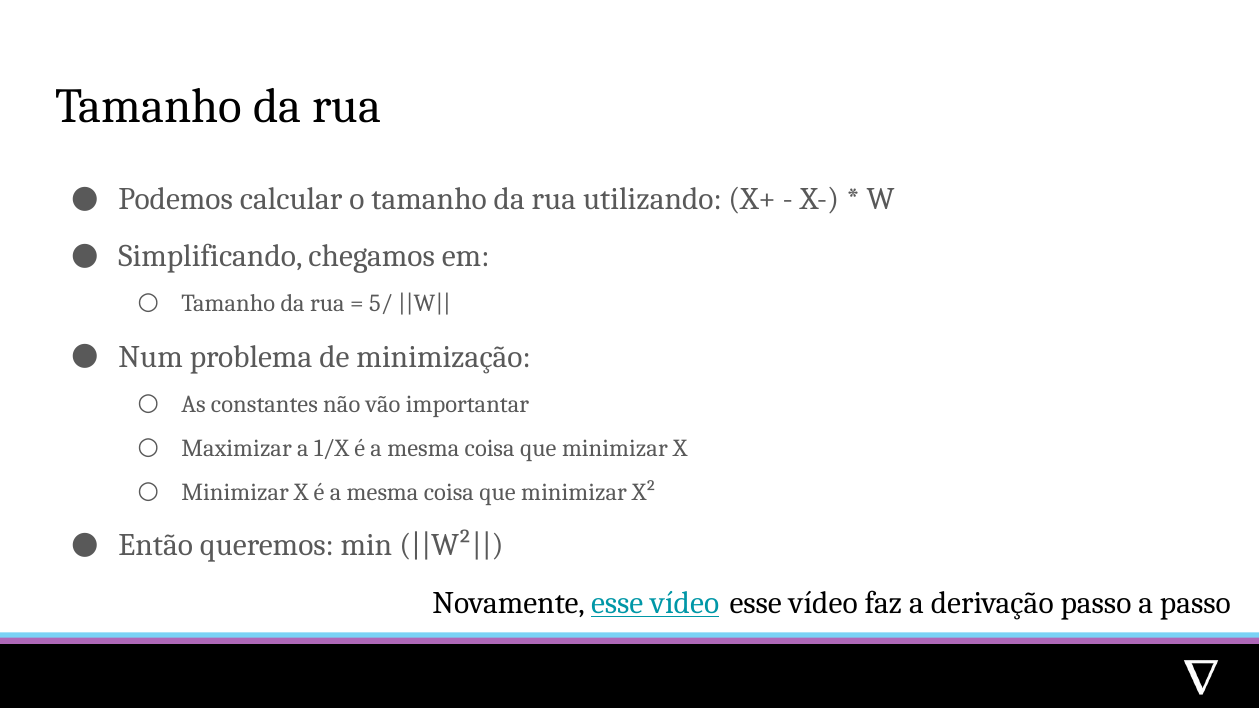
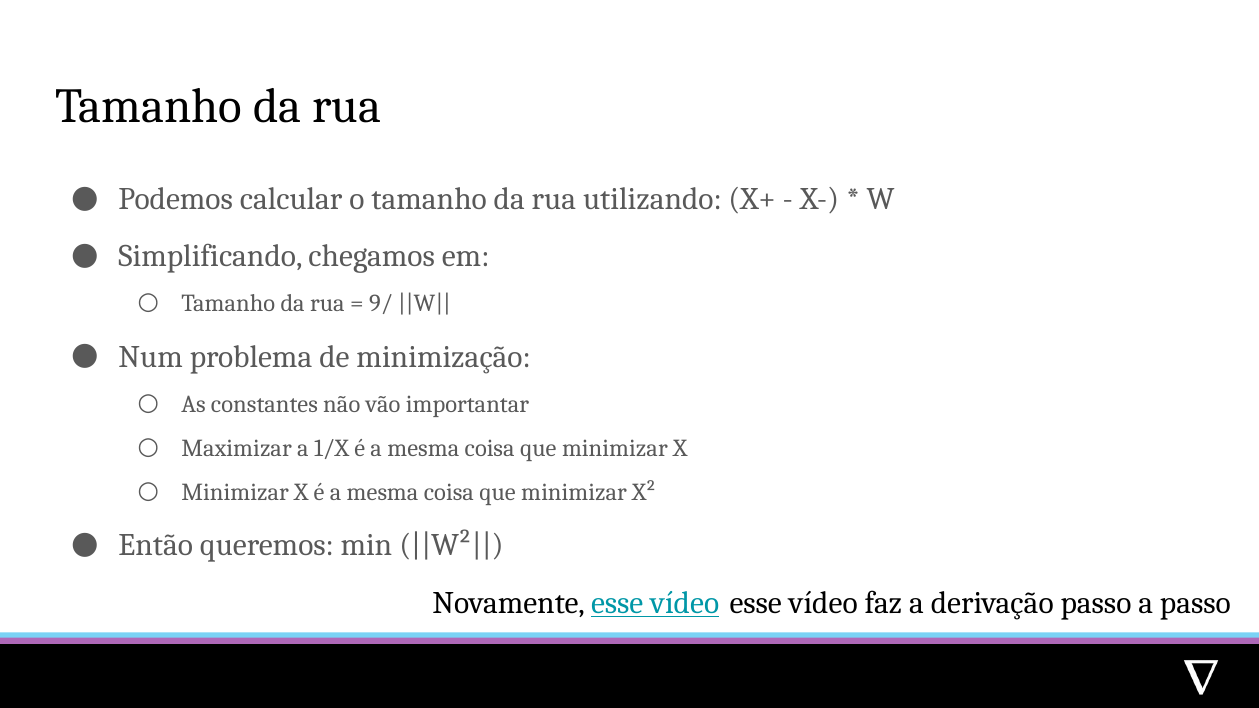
5/: 5/ -> 9/ (381, 304)
